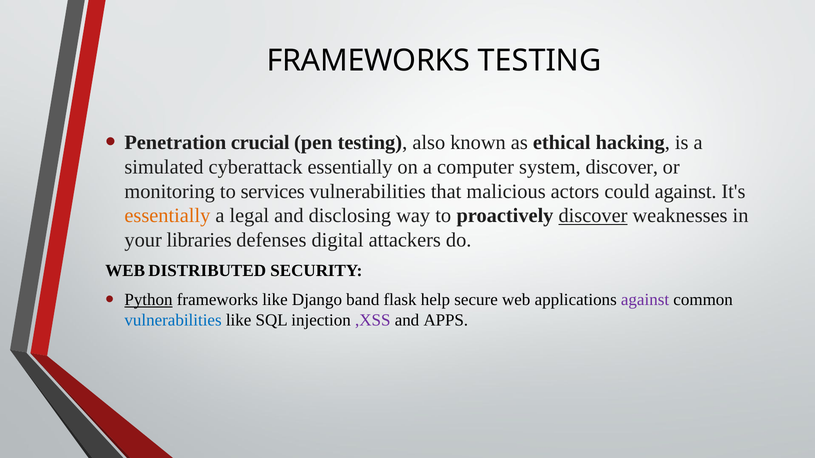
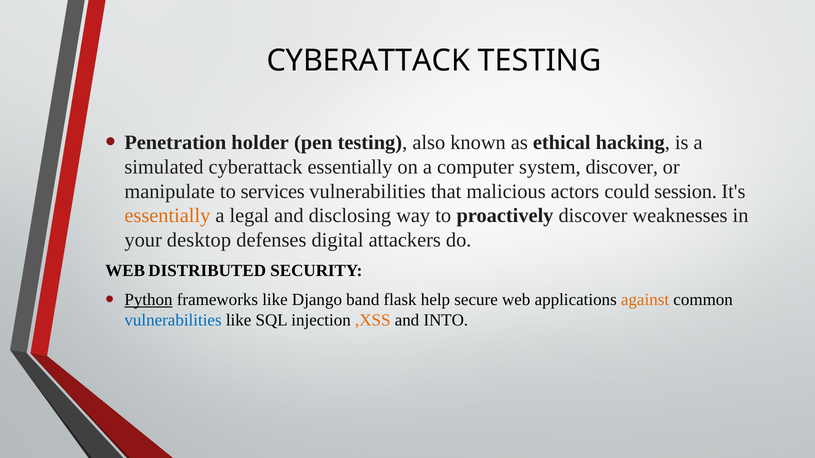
FRAMEWORKS: FRAMEWORKS -> CYBERATTACK (368, 61)
crucial: crucial -> holder (260, 143)
monitoring: monitoring -> manipulate (170, 192)
could against: against -> session (686, 192)
discover underline: present -> none (593, 216)
libraries: libraries -> desktop (199, 240)
against colour: purple -> orange (645, 300)
,XSS colour: purple -> orange (373, 320)
APPS: APPS -> INTO (446, 320)
